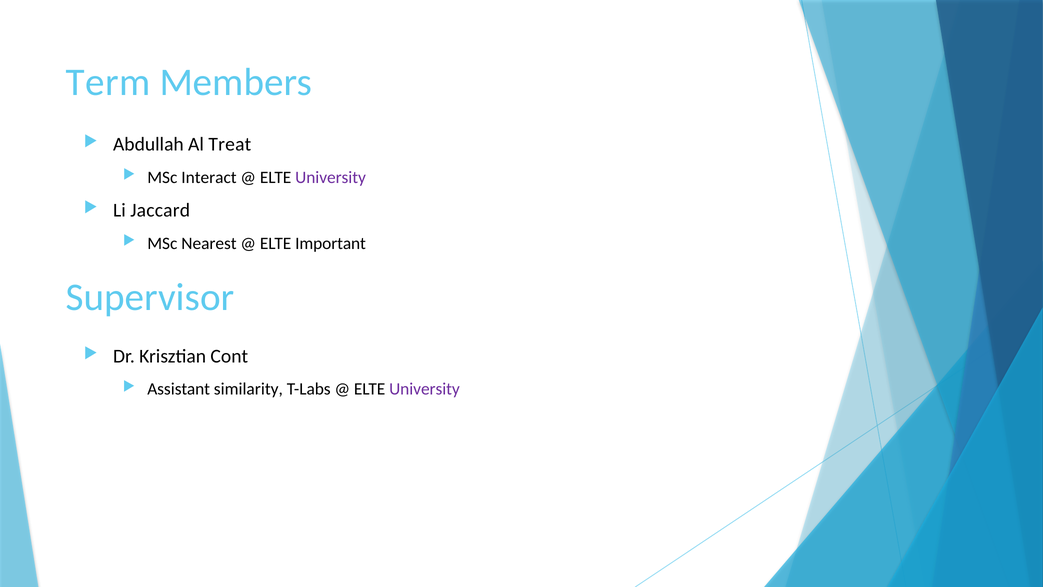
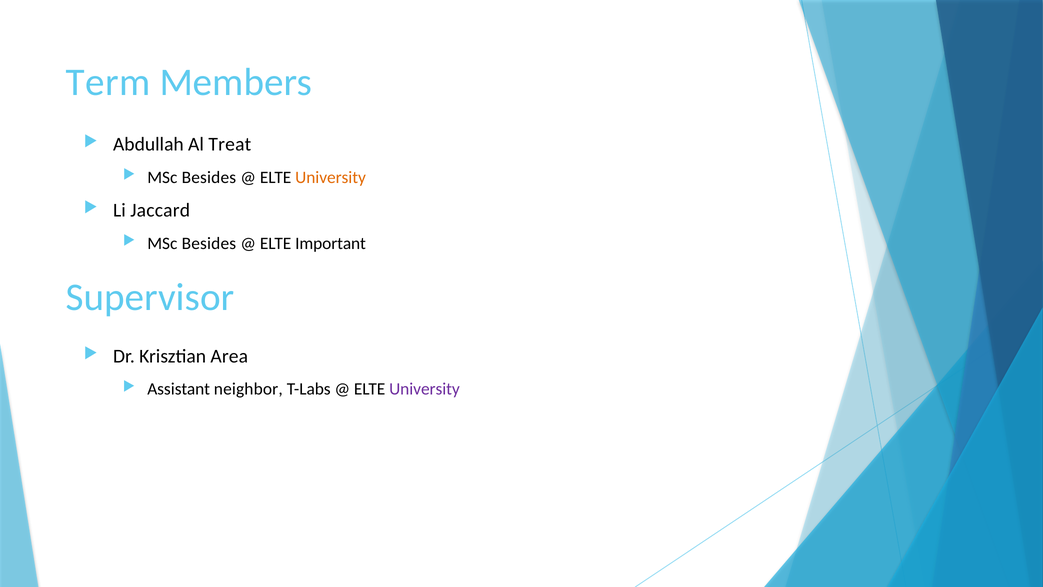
Interact: Interact -> Besides (209, 177)
University colour: purple -> orange (331, 177)
Nearest: Nearest -> Besides (209, 243)
Cont: Cont -> Area (229, 356)
similarity: similarity -> neighbor (248, 389)
